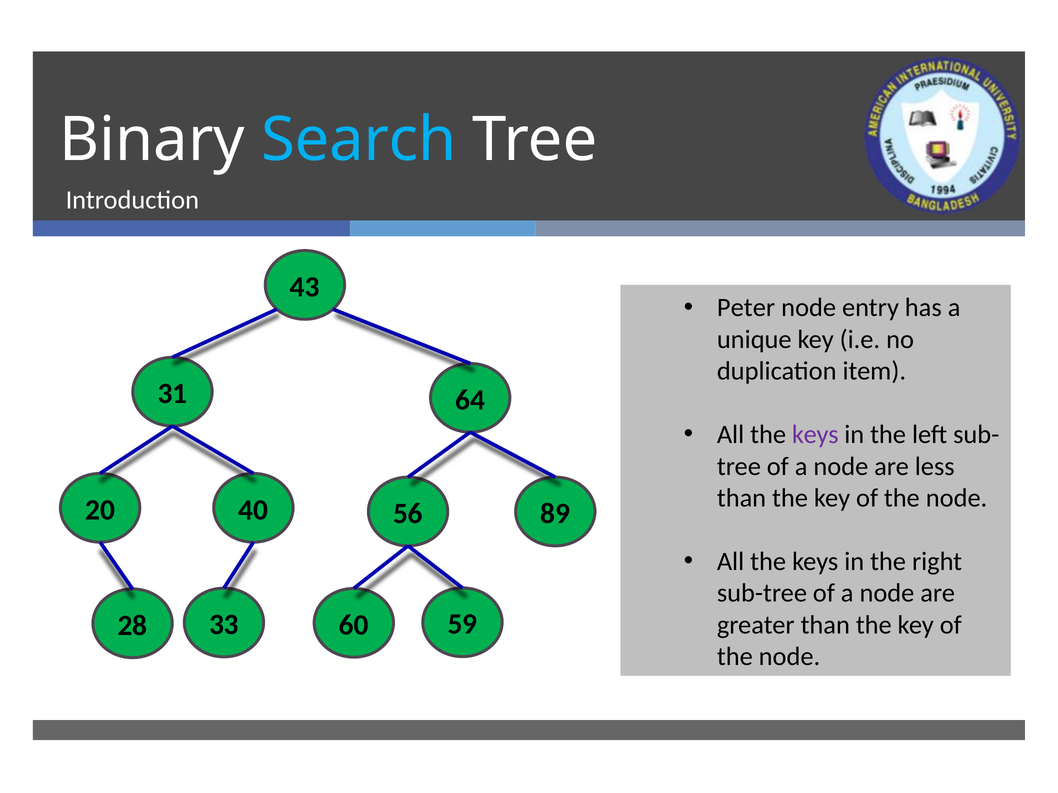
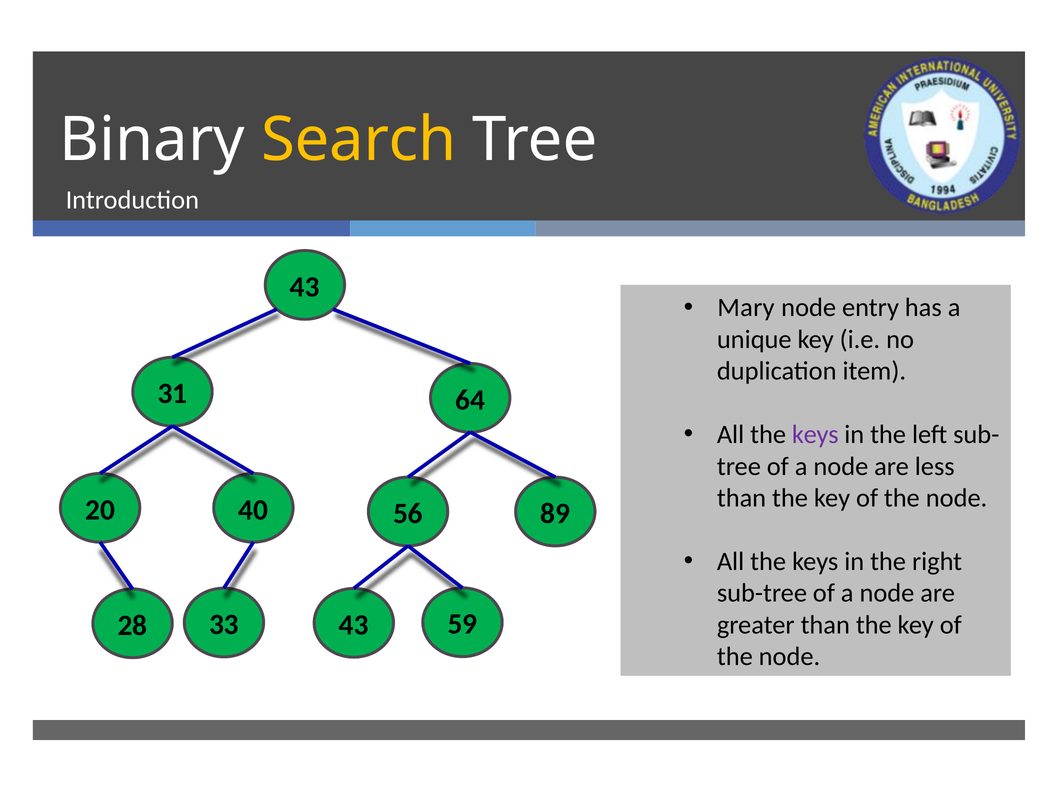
Search colour: light blue -> yellow (359, 140)
Peter: Peter -> Mary (746, 308)
28 60: 60 -> 43 (354, 625)
